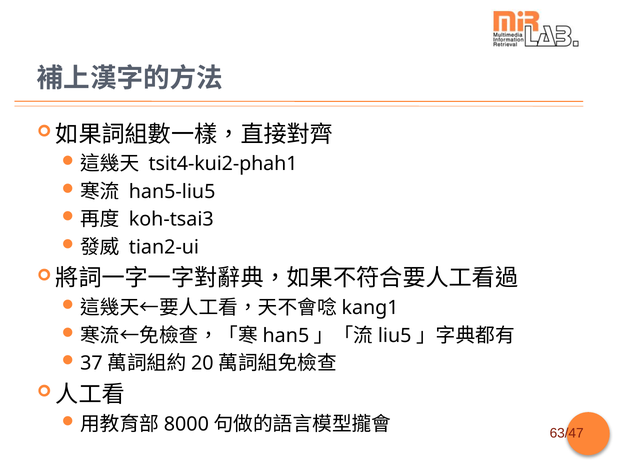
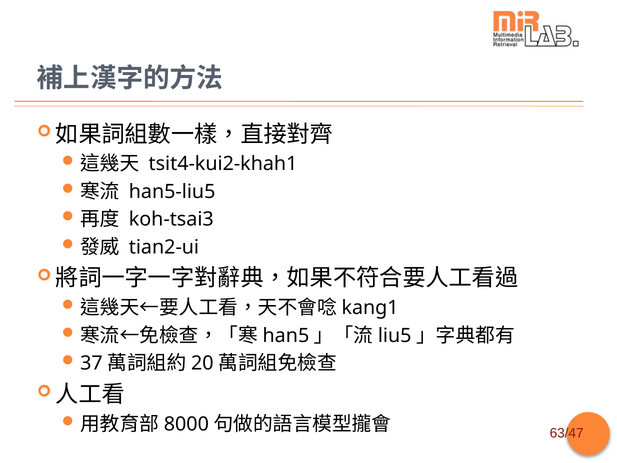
tsit4-kui2-phah1: tsit4-kui2-phah1 -> tsit4-kui2-khah1 (223, 164)
